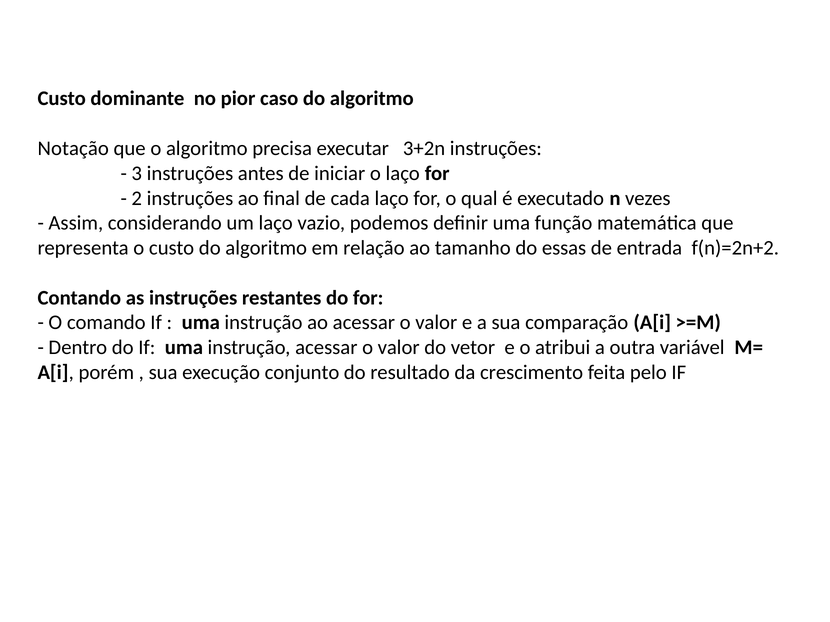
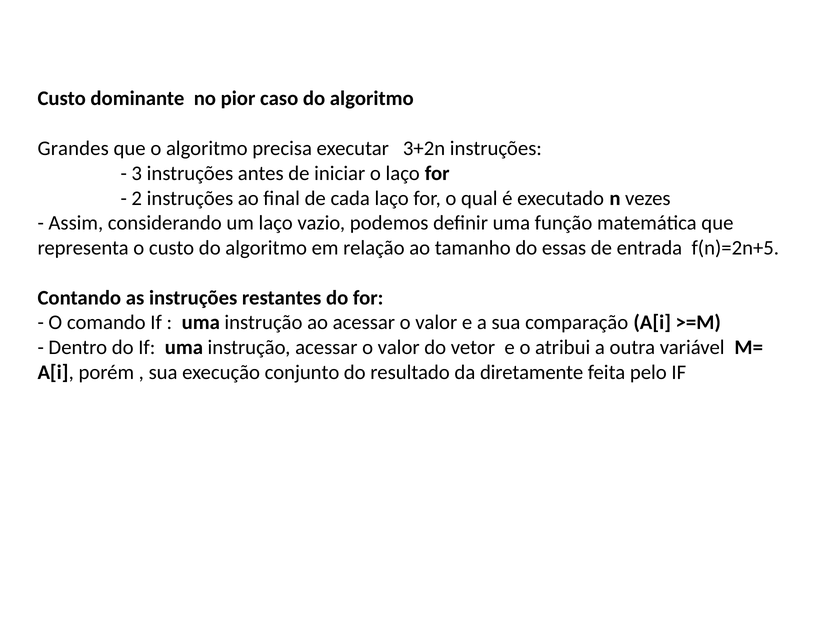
Notação: Notação -> Grandes (73, 149)
f(n)=2n+2: f(n)=2n+2 -> f(n)=2n+5 (735, 248)
crescimento: crescimento -> diretamente (532, 373)
